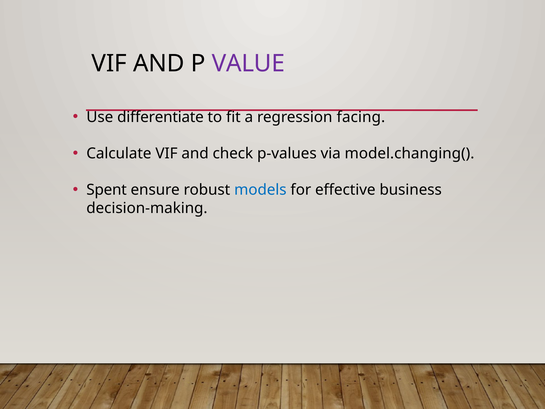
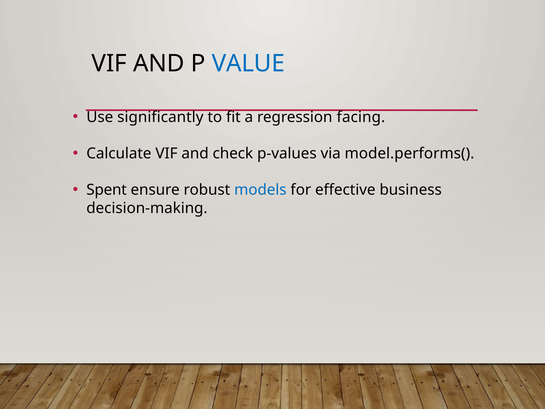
VALUE colour: purple -> blue (248, 64)
differentiate: differentiate -> significantly (160, 117)
model.changing(: model.changing( -> model.performs( (410, 153)
